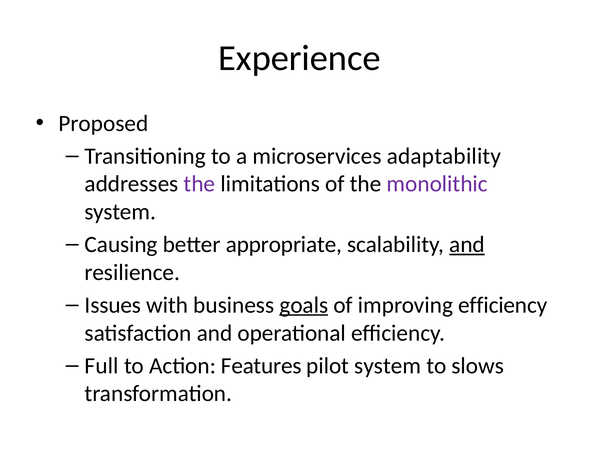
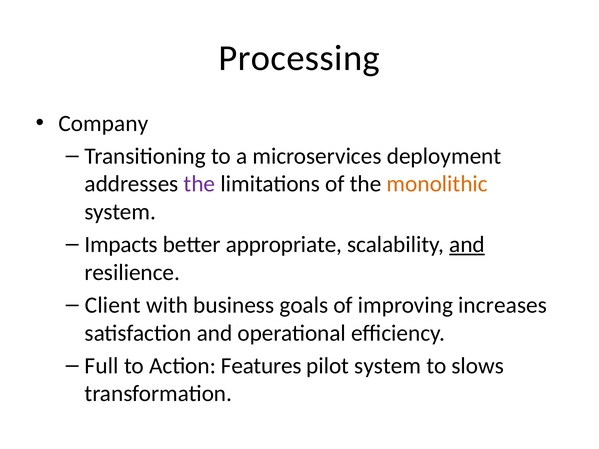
Experience: Experience -> Processing (299, 58)
Proposed: Proposed -> Company (103, 123)
adaptability: adaptability -> deployment (444, 156)
monolithic colour: purple -> orange (437, 184)
Causing: Causing -> Impacts (121, 245)
Issues: Issues -> Client (113, 305)
goals underline: present -> none (304, 305)
improving efficiency: efficiency -> increases (503, 305)
